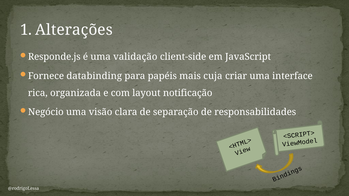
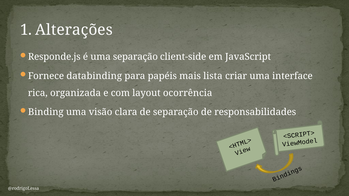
uma validação: validação -> separação (135, 57)
cuja: cuja -> lista (213, 76)
notificação: notificação -> ocorrência (188, 93)
Negócio: Negócio -> Binding (46, 112)
